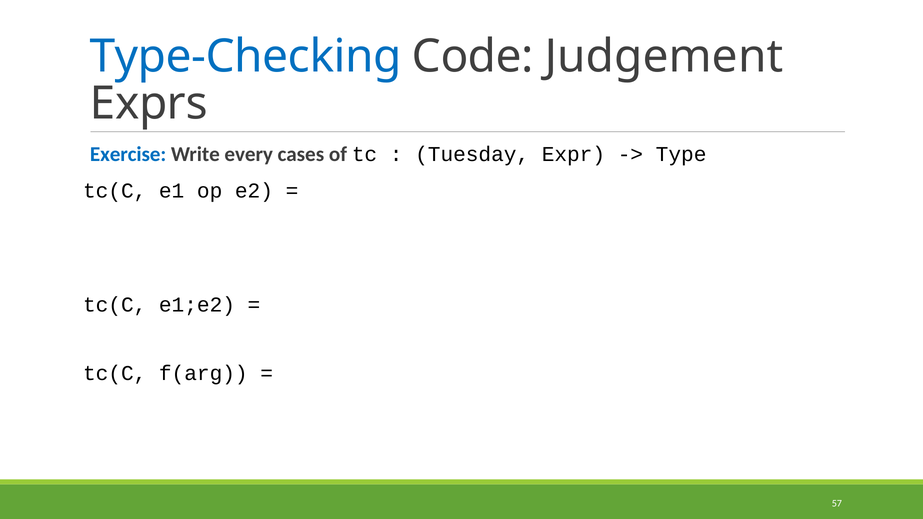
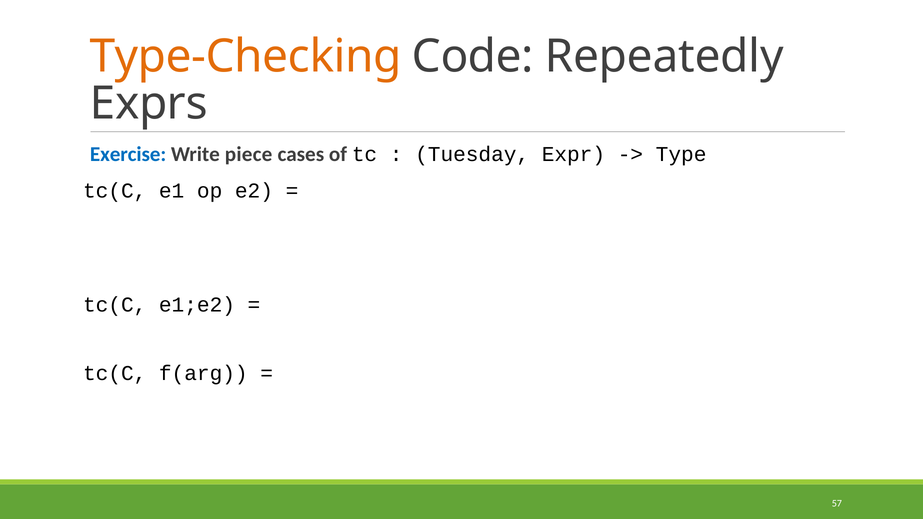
Type-Checking colour: blue -> orange (246, 56)
Judgement: Judgement -> Repeatedly (664, 56)
every: every -> piece (249, 154)
